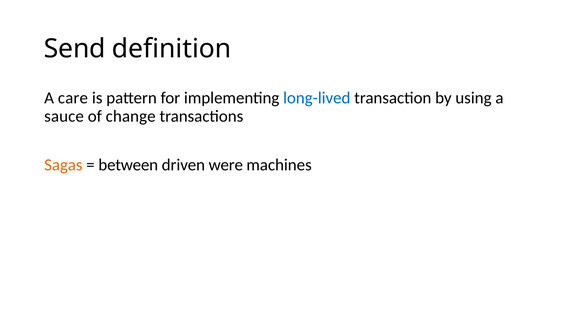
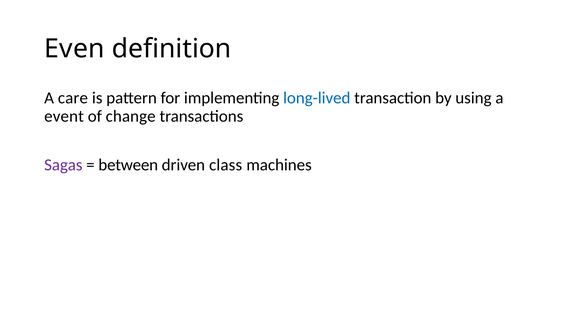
Send: Send -> Even (74, 49)
sauce: sauce -> event (64, 116)
Sagas colour: orange -> purple (63, 165)
were: were -> class (226, 165)
